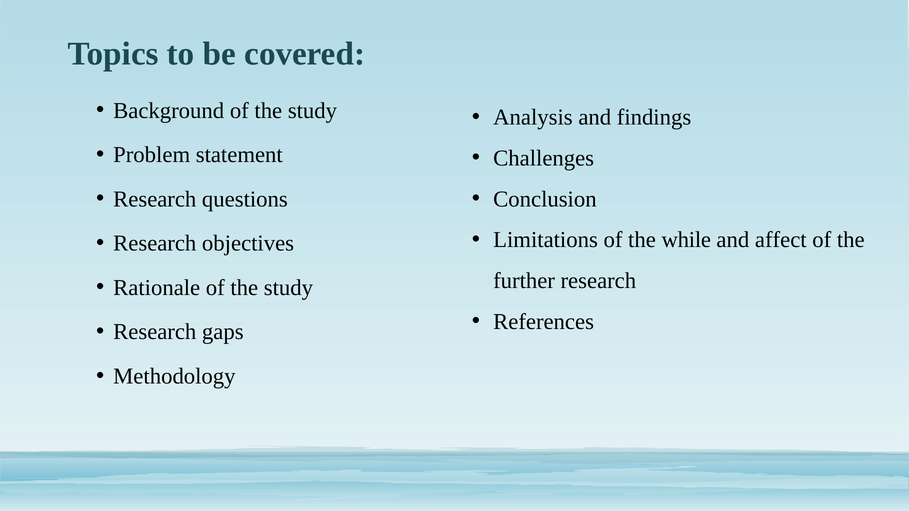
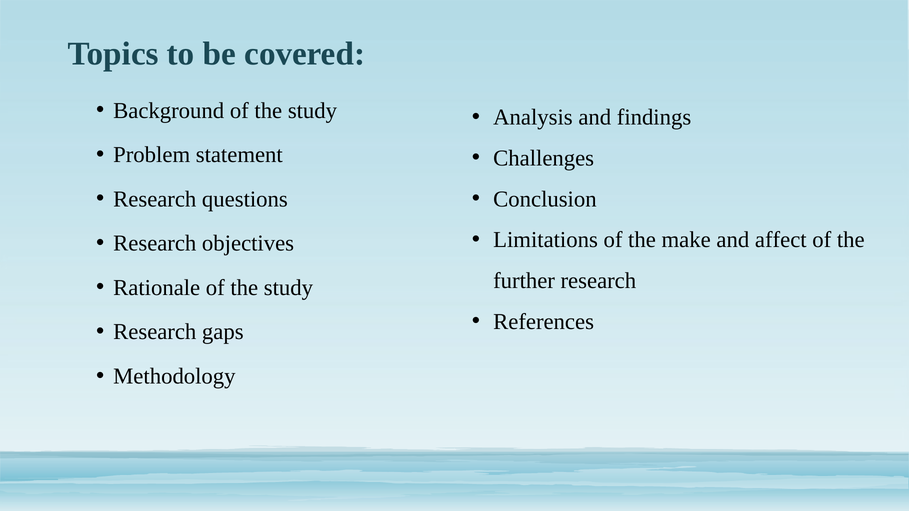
while: while -> make (686, 240)
